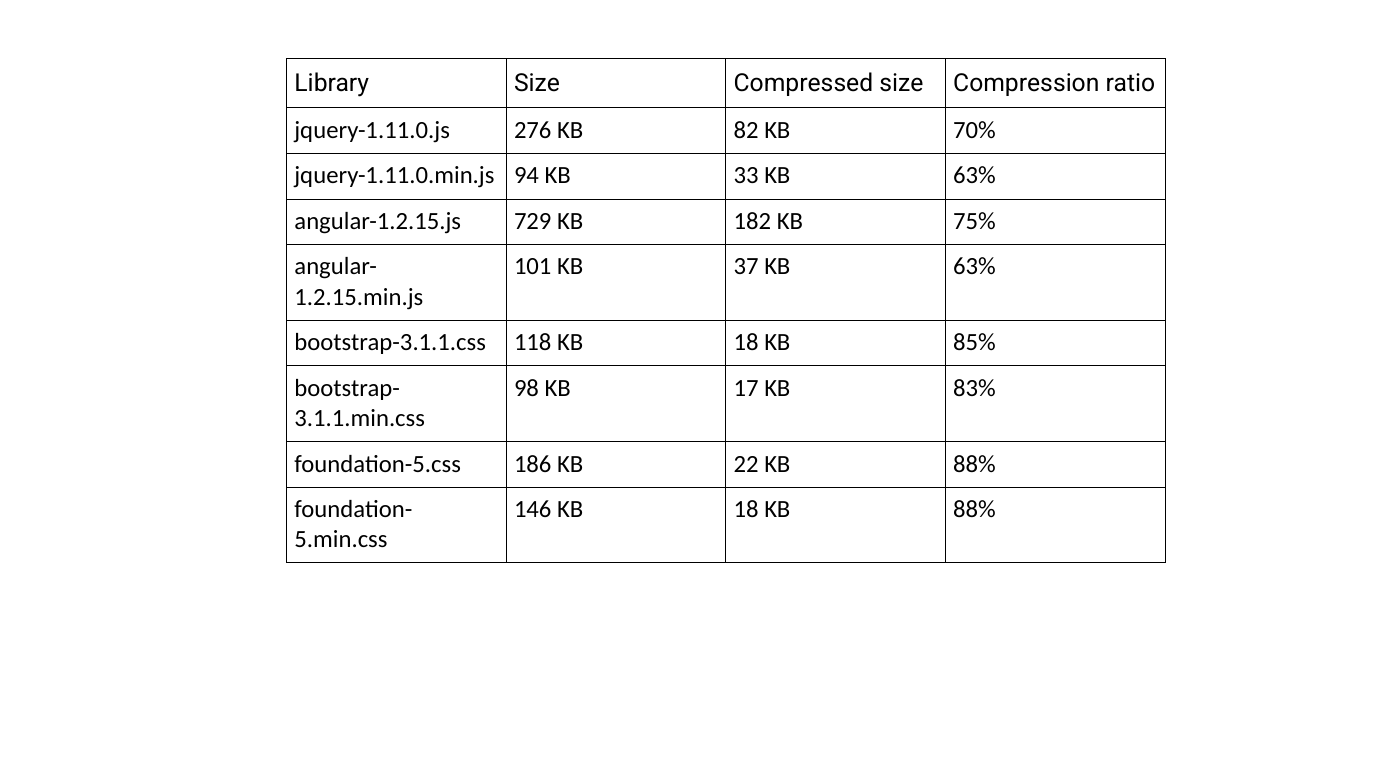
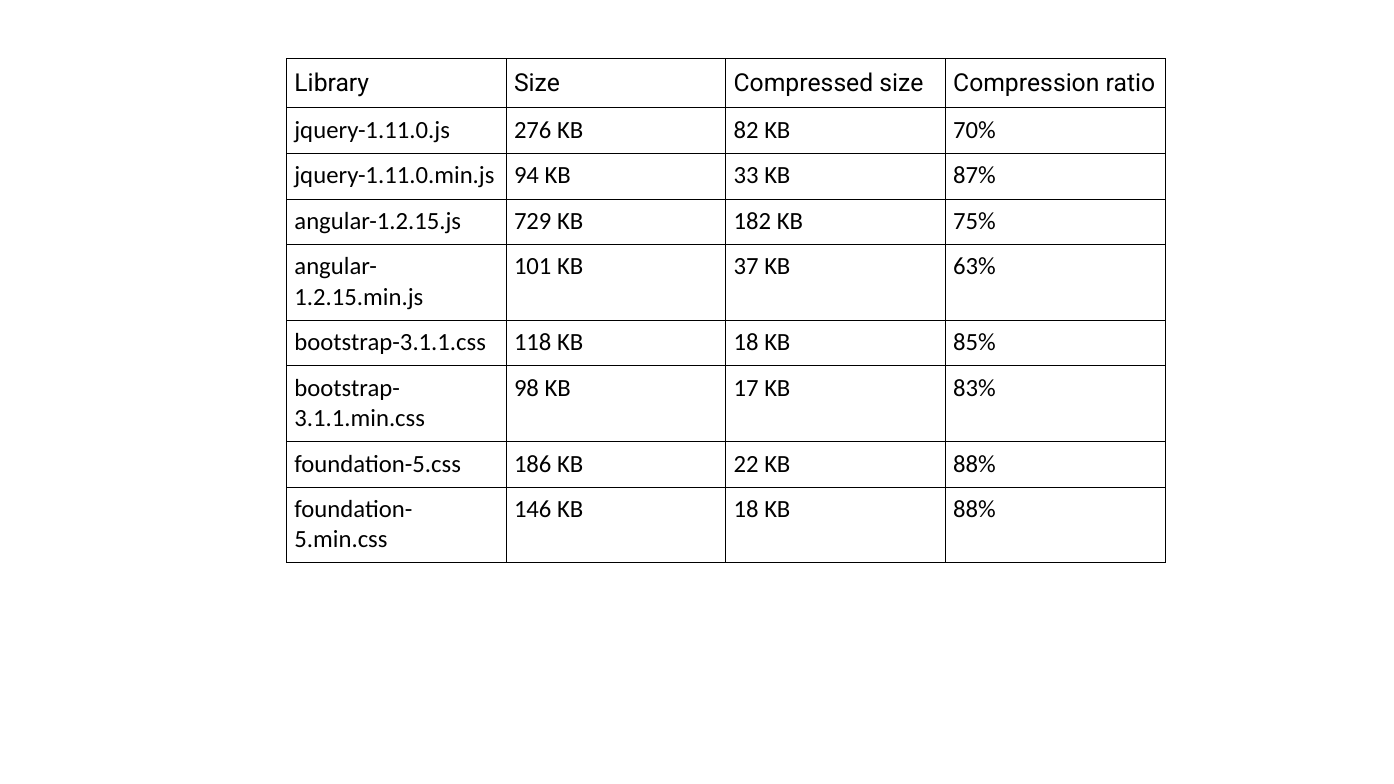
33 KB 63%: 63% -> 87% (975, 176)
